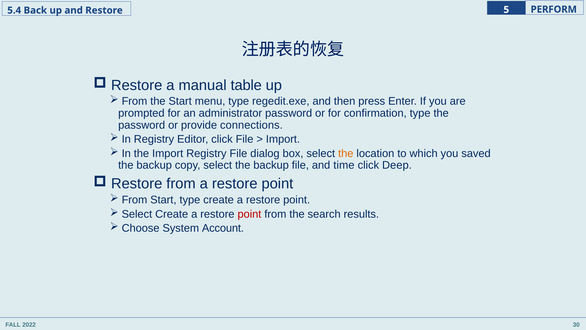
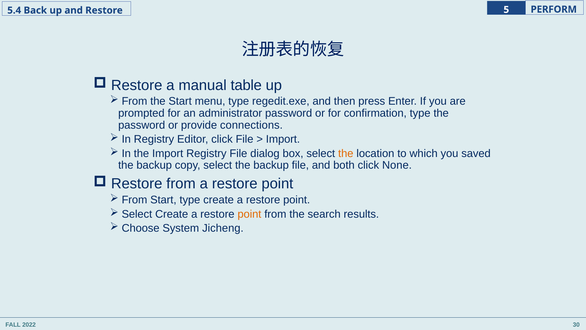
time: time -> both (344, 165)
Deep: Deep -> None (397, 165)
point colour: red -> orange (249, 214)
Account: Account -> Jicheng (223, 228)
